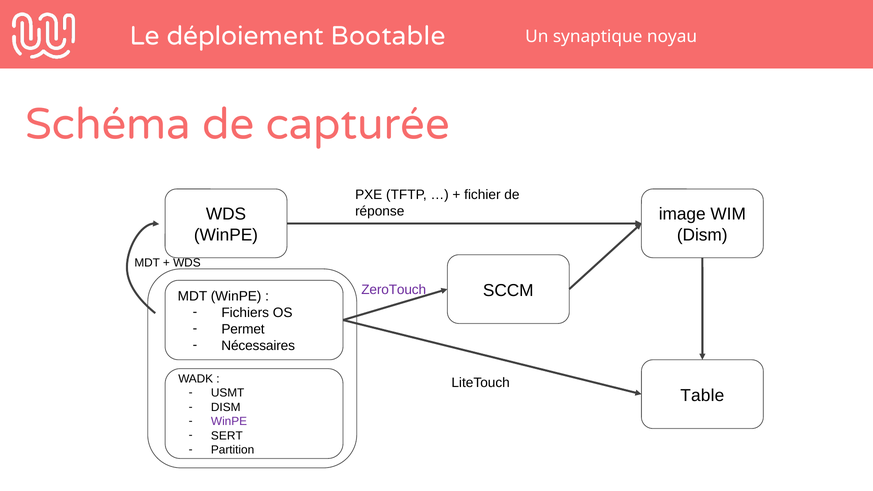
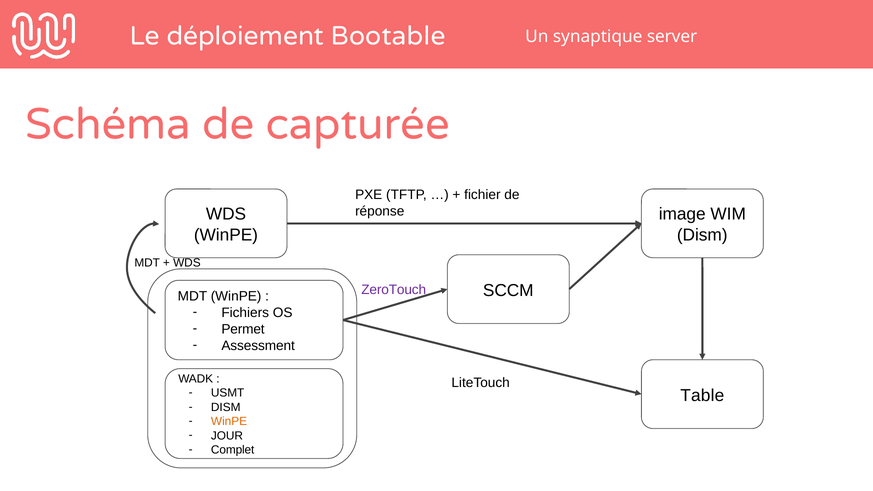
noyau: noyau -> server (672, 37)
Nécessaires: Nécessaires -> Assessment (258, 346)
WinPE colour: purple -> orange (229, 422)
SERT: SERT -> JOUR (227, 436)
Partition: Partition -> Complet (233, 450)
